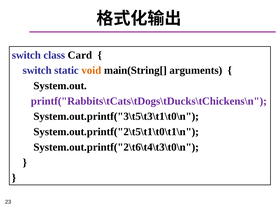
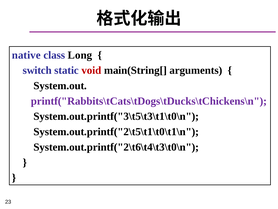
switch: switch -> native (26, 55)
Card: Card -> Long (80, 55)
void colour: orange -> red (91, 70)
